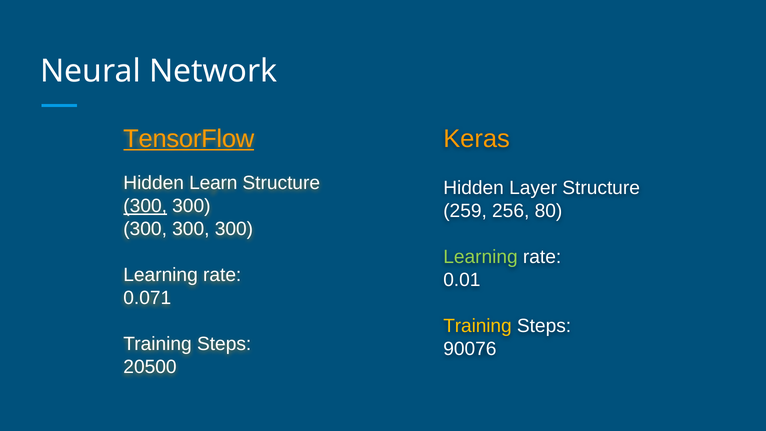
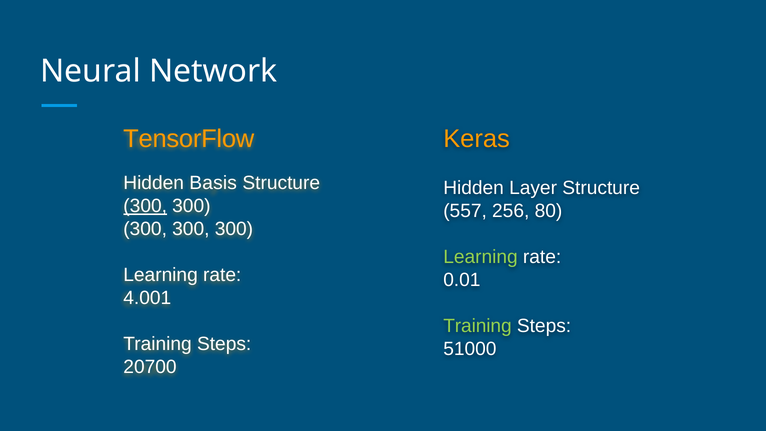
TensorFlow underline: present -> none (189, 139)
Learn: Learn -> Basis (213, 183)
259: 259 -> 557 (465, 211)
0.071: 0.071 -> 4.001 (147, 298)
Training colour: yellow -> light green (477, 326)
90076: 90076 -> 51000 (470, 349)
20500: 20500 -> 20700 (150, 367)
